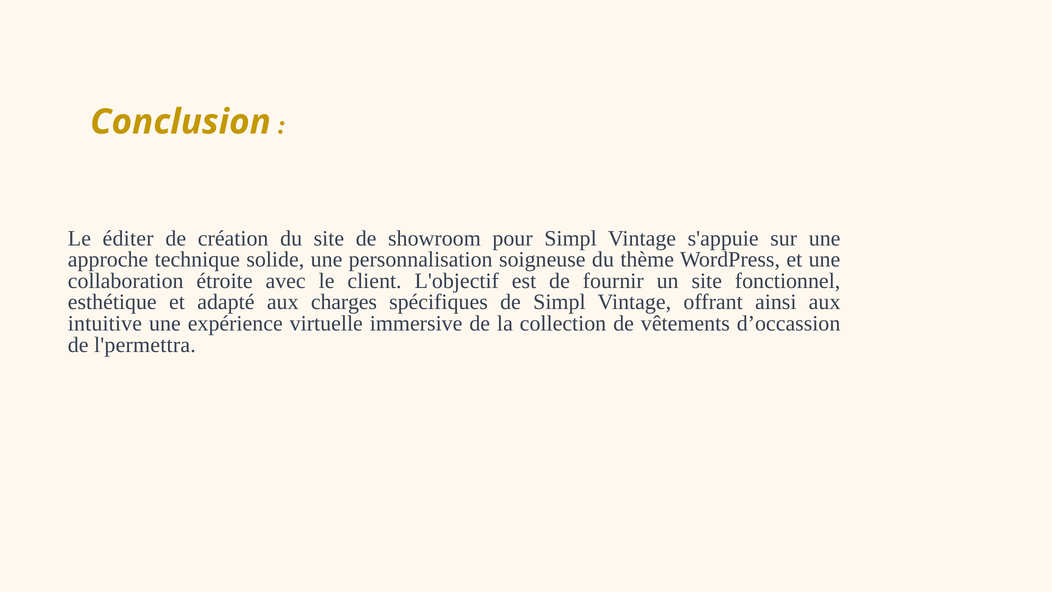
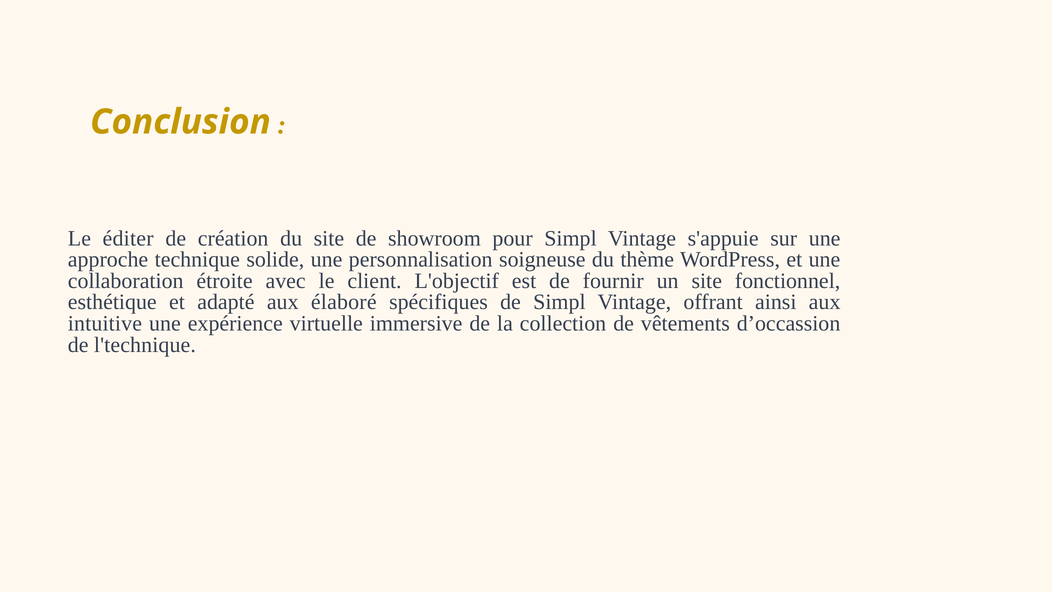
charges: charges -> élaboré (344, 302)
l'permettra: l'permettra -> l'technique (145, 345)
